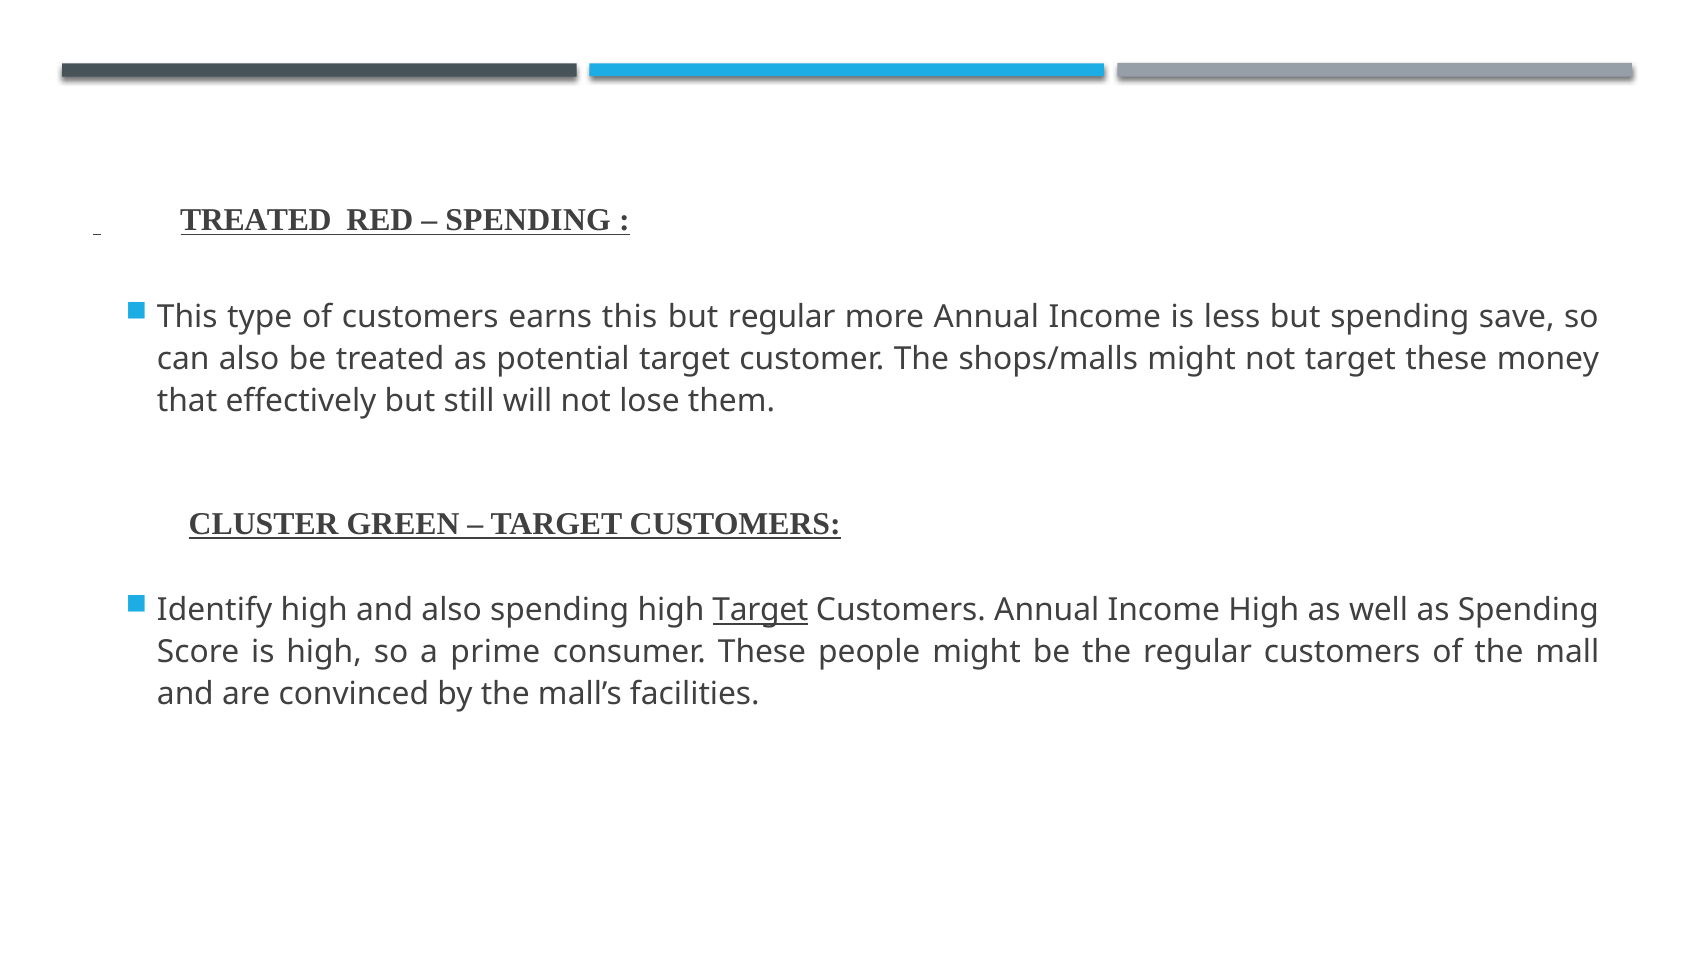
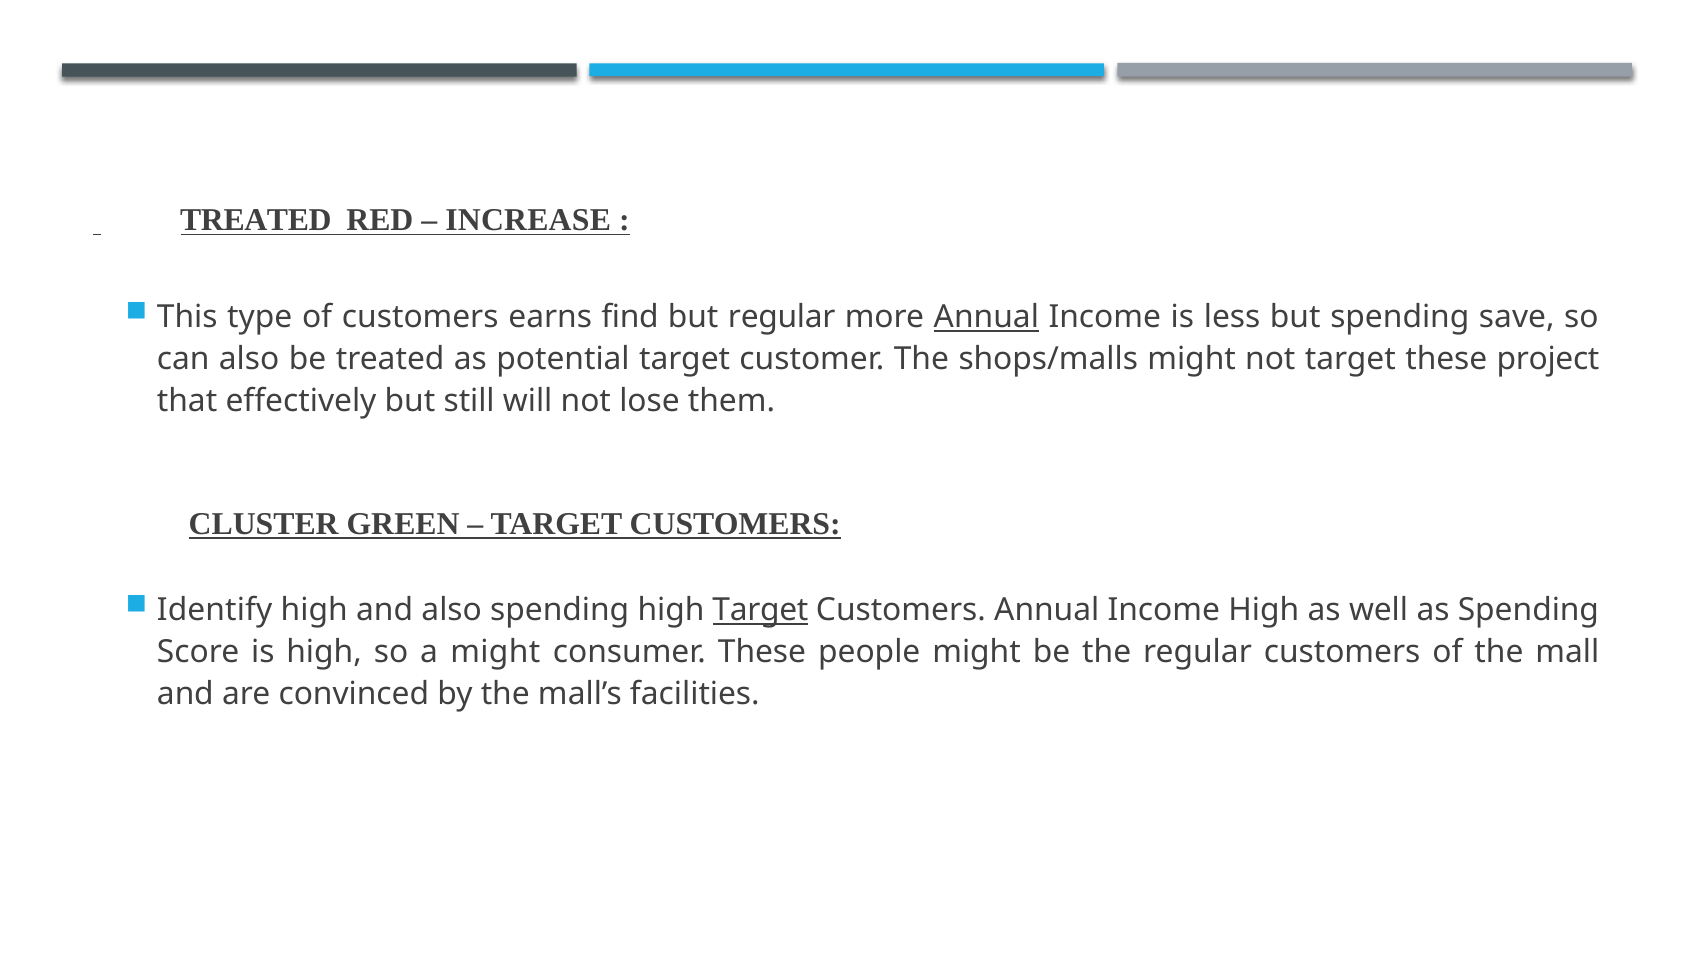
SPENDING: SPENDING -> INCREASE (528, 220)
earns this: this -> find (630, 317)
Annual underline: none -> present (986, 317)
money: money -> project (1548, 359)
a prime: prime -> might (495, 652)
